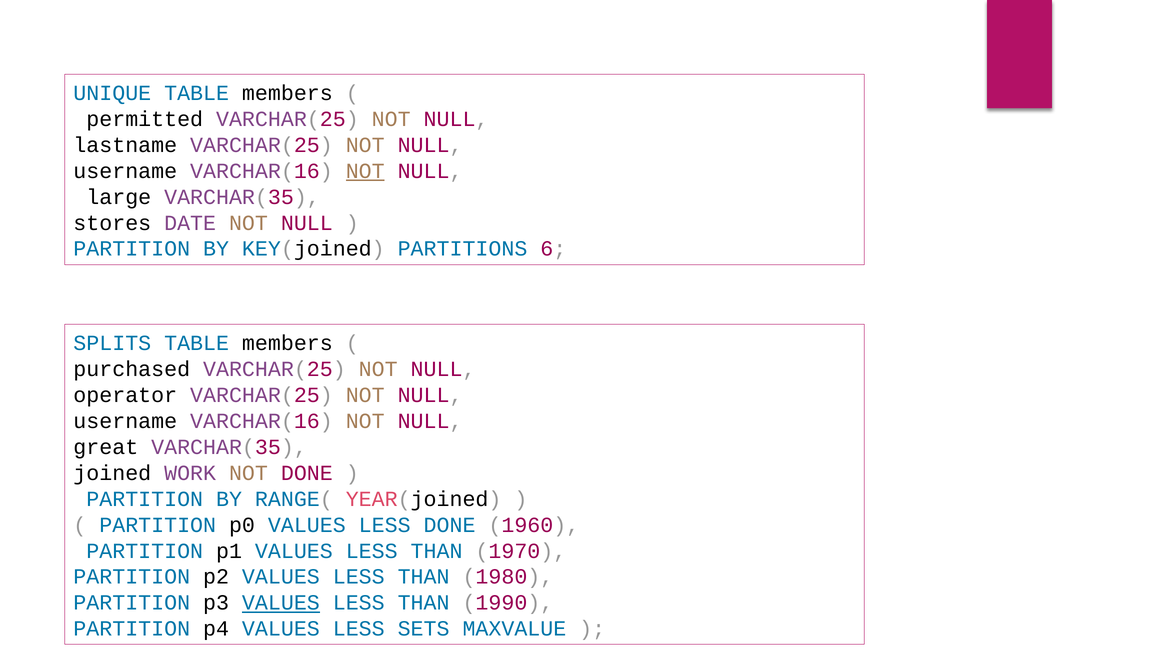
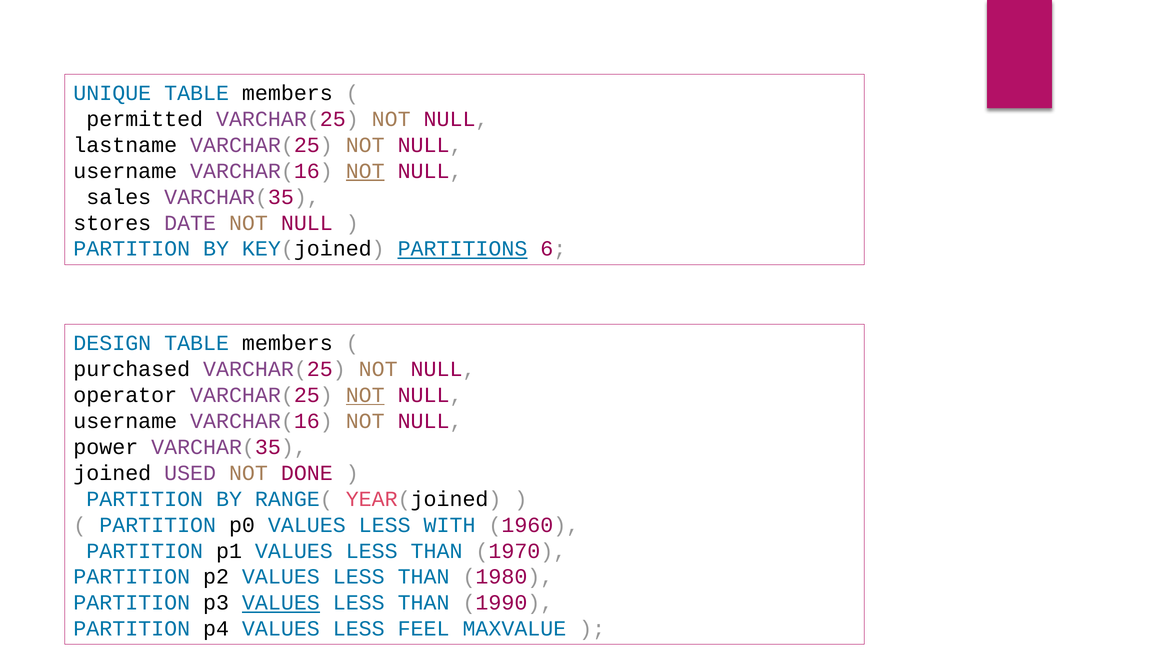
large: large -> sales (119, 197)
PARTITIONS underline: none -> present (463, 249)
SPLITS: SPLITS -> DESIGN (112, 343)
NOT underline: none -> present (365, 395)
great: great -> power (106, 447)
WORK: WORK -> USED (190, 473)
LESS DONE: DONE -> WITH (450, 525)
SETS: SETS -> FEEL (424, 628)
